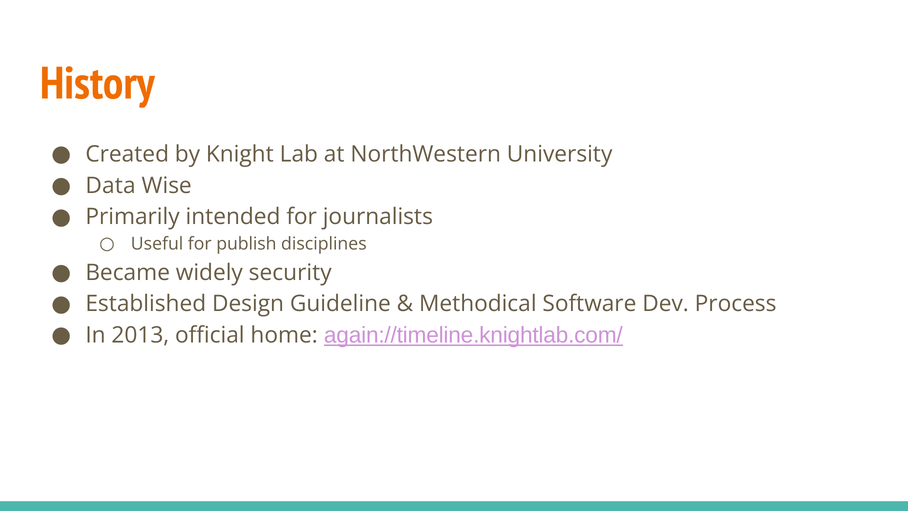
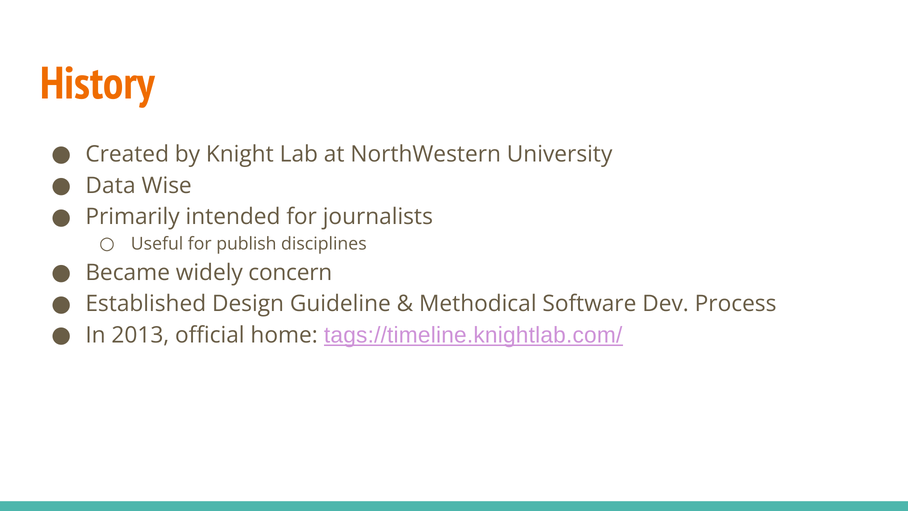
security: security -> concern (290, 272)
again://timeline.knightlab.com/: again://timeline.knightlab.com/ -> tags://timeline.knightlab.com/ (473, 335)
